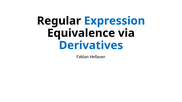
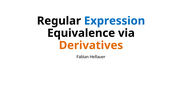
Derivatives colour: blue -> orange (91, 45)
